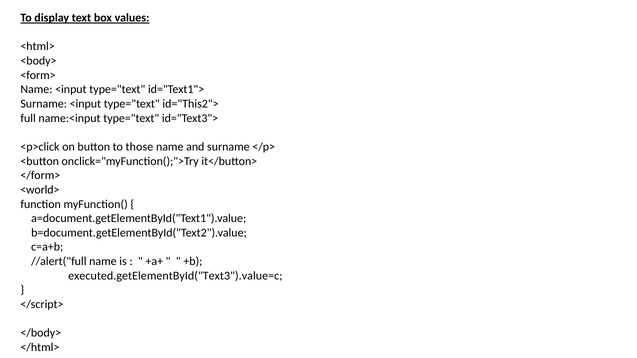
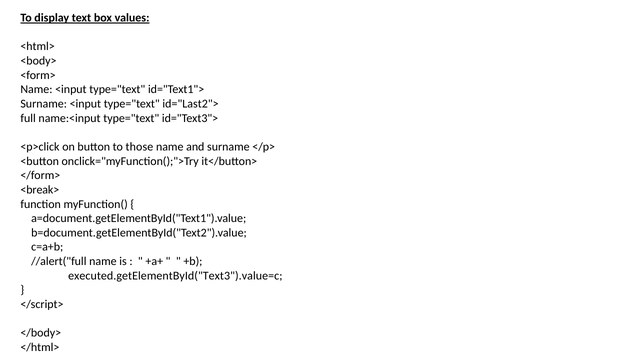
id="This2">: id="This2"> -> id="Last2"> (191, 104)
<world>: <world> -> <break> (40, 190)
